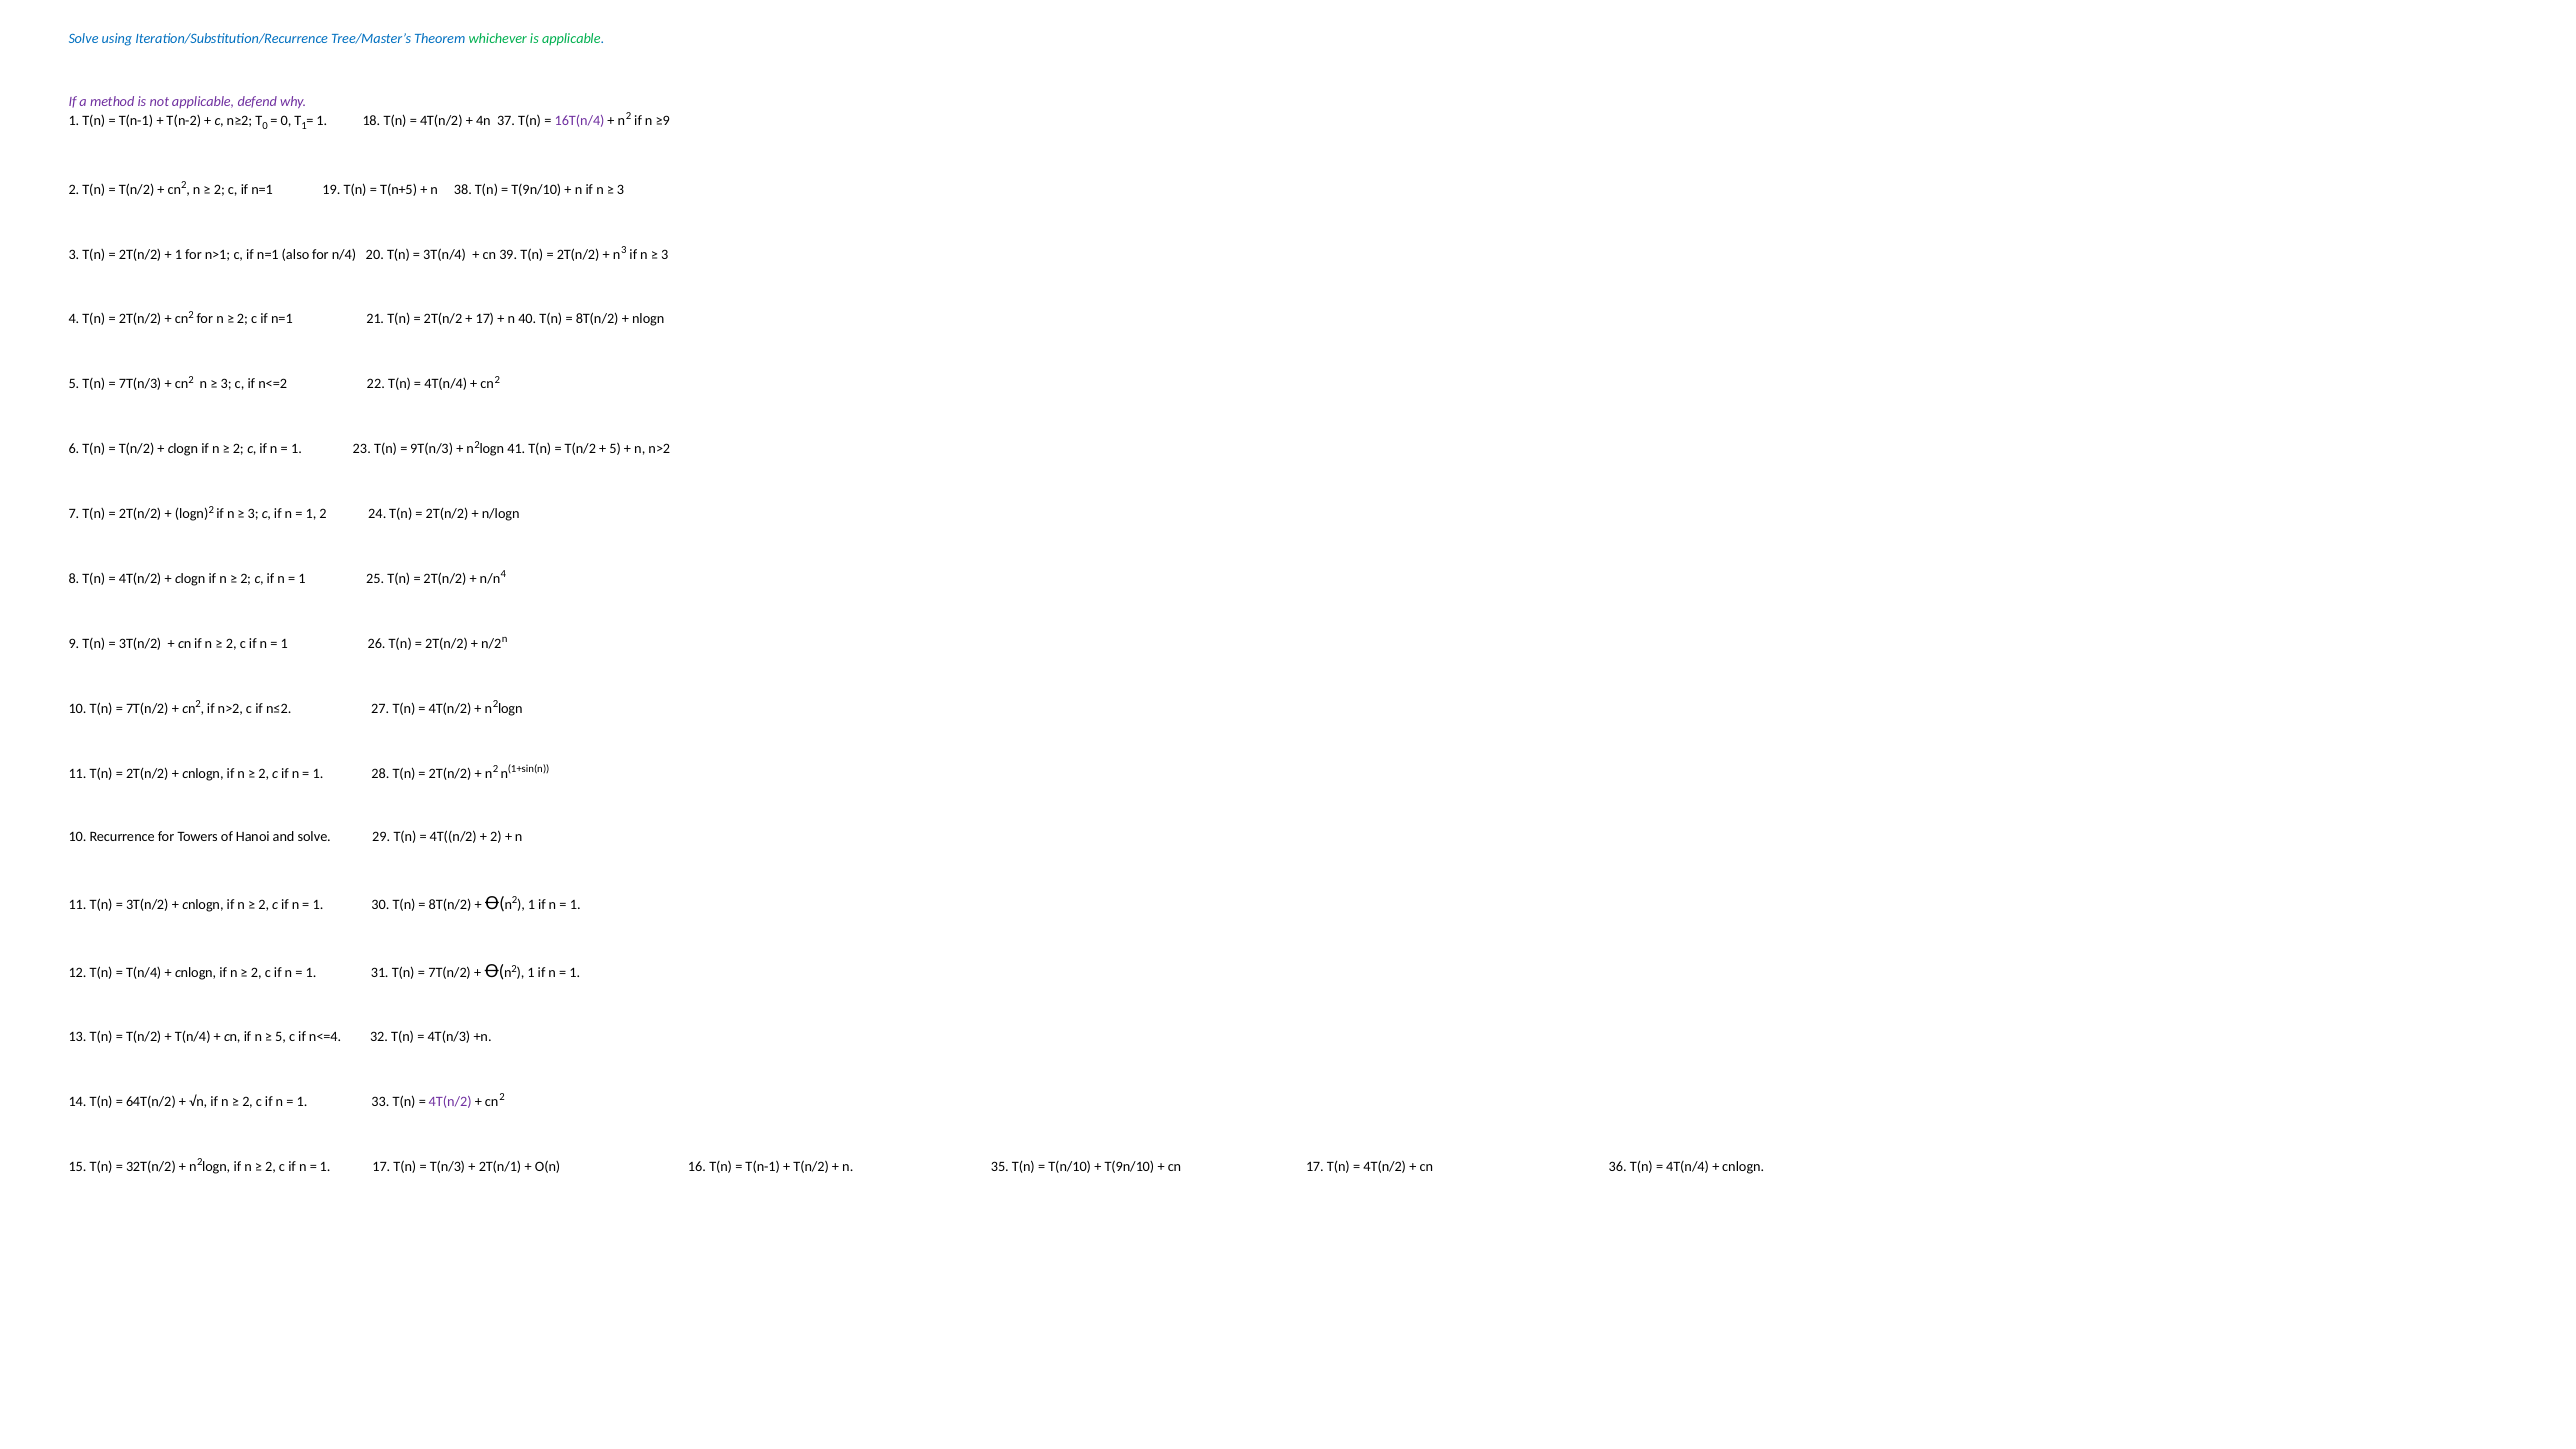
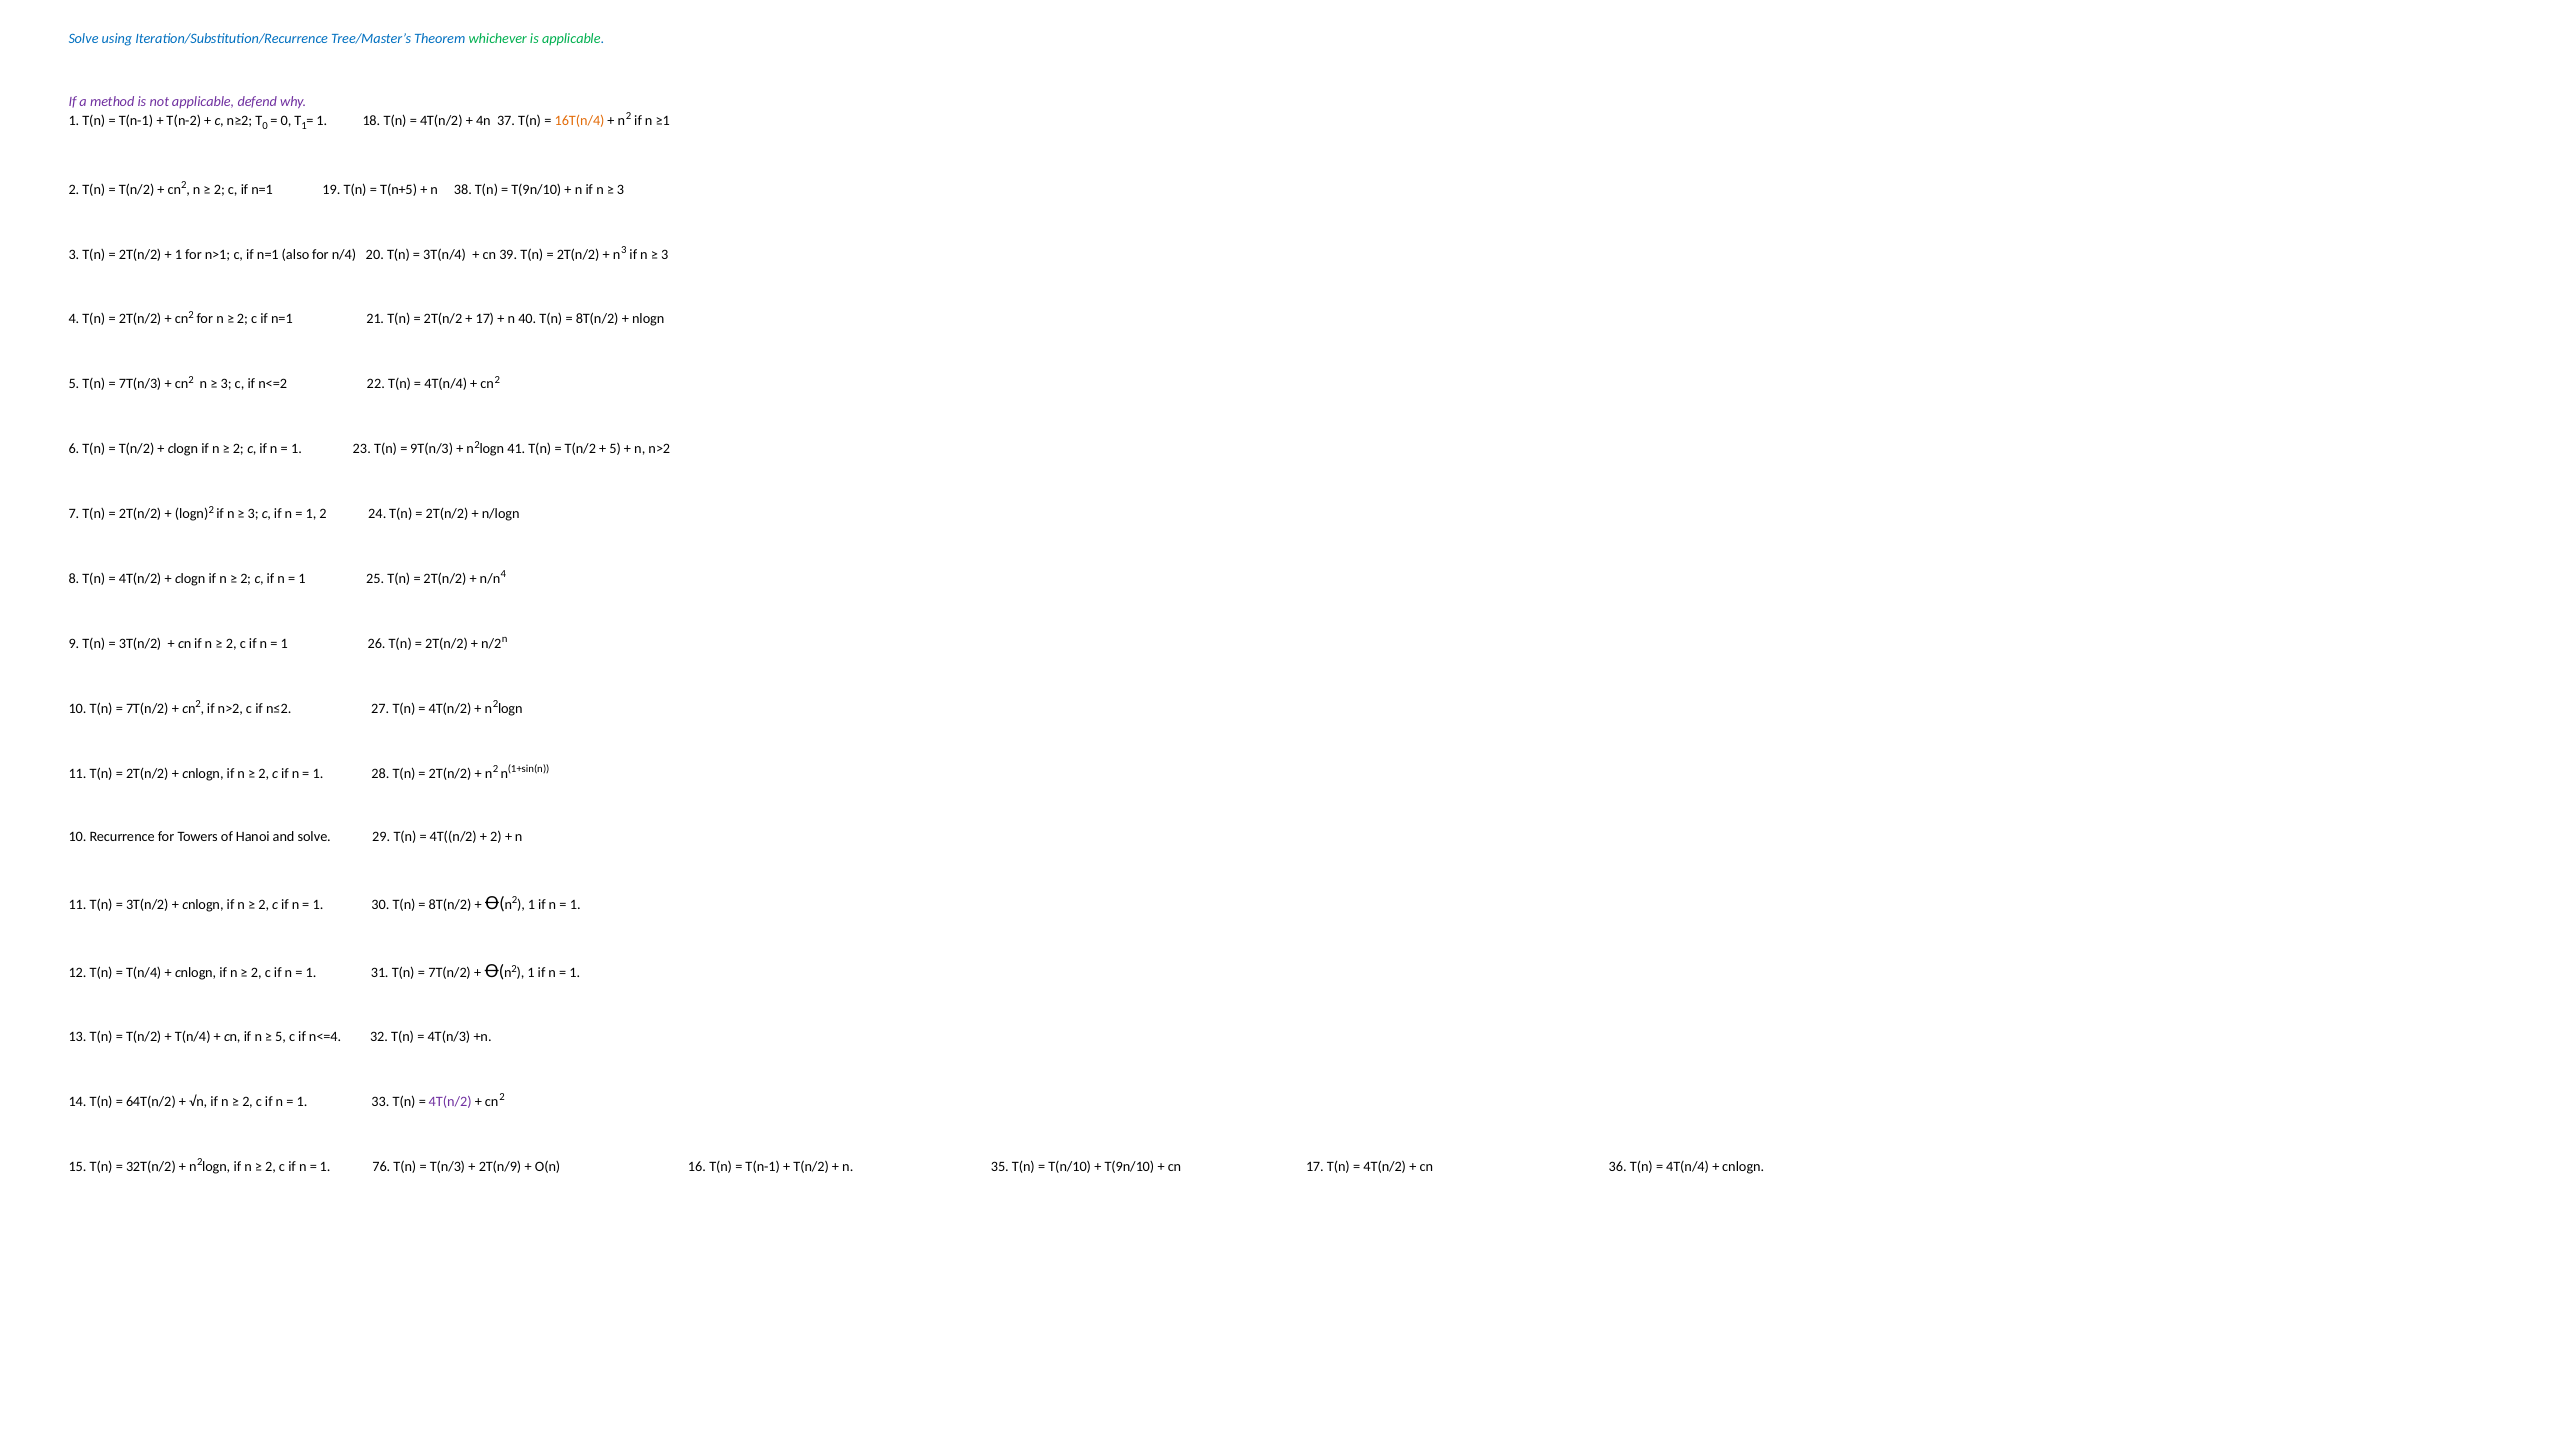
16T(n/4 colour: purple -> orange (580, 121)
≥9: ≥9 -> ≥1 (663, 121)
1 17: 17 -> 76 (381, 1167)
2T(n/1: 2T(n/1 -> 2T(n/9 (500, 1167)
